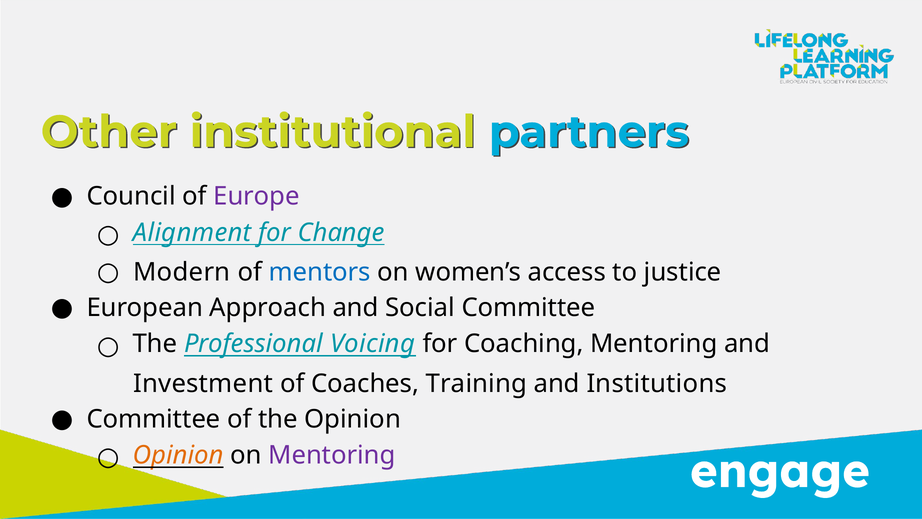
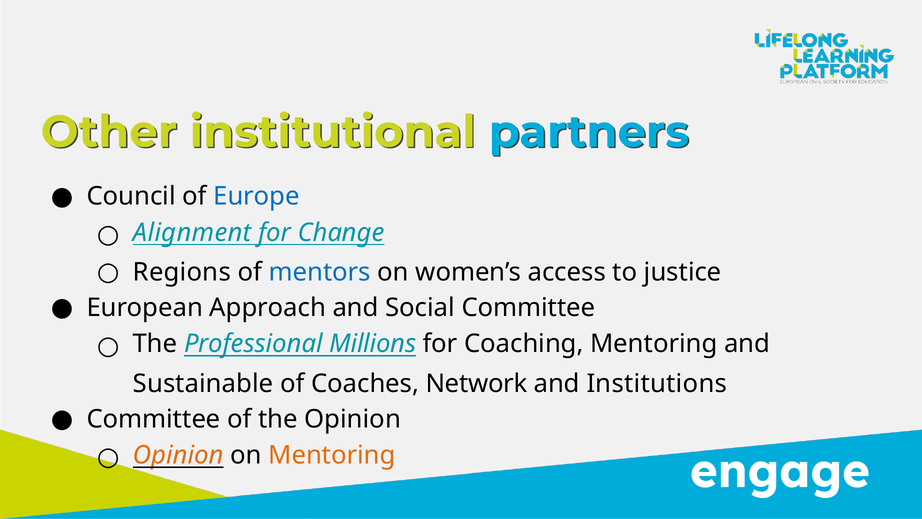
Europe colour: purple -> blue (257, 196)
Modern: Modern -> Regions (182, 272)
Voicing: Voicing -> Millions (373, 344)
Investment: Investment -> Sustainable (203, 383)
Training: Training -> Network (477, 383)
Mentoring colour: purple -> orange (332, 455)
